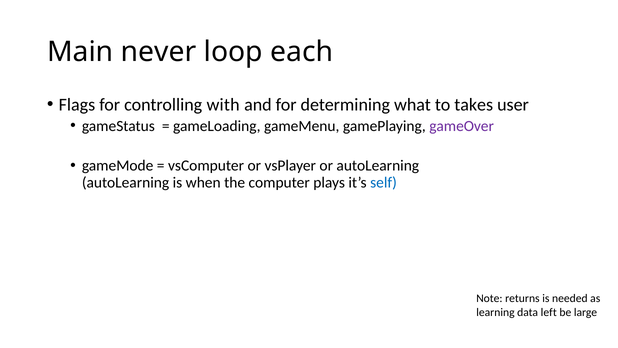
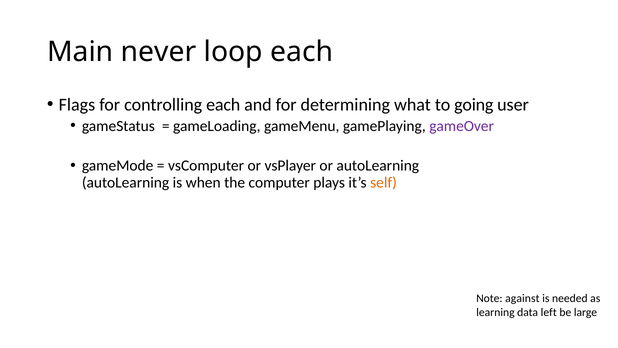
controlling with: with -> each (223, 104)
takes: takes -> going (474, 104)
self colour: blue -> orange (384, 182)
returns: returns -> against (522, 298)
